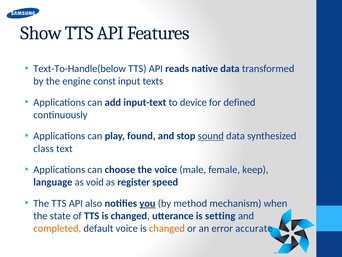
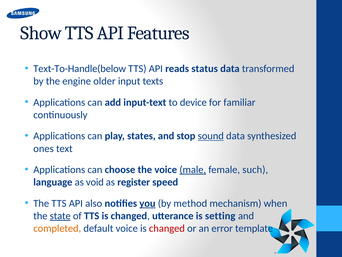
native: native -> status (205, 69)
const: const -> older (104, 81)
defined: defined -> familiar (239, 102)
found: found -> states (141, 136)
class: class -> ones (44, 148)
male underline: none -> present (193, 169)
keep: keep -> such (255, 169)
state underline: none -> present (60, 215)
changed colour: orange -> red (167, 228)
accurate: accurate -> template (254, 228)
